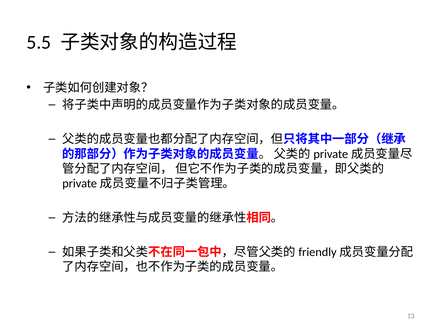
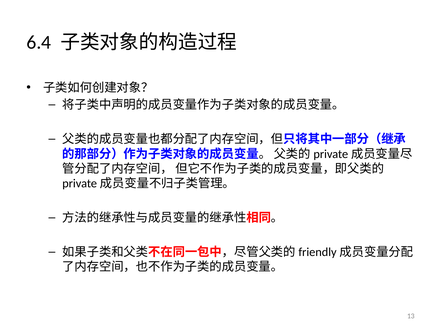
5.5: 5.5 -> 6.4 (39, 42)
